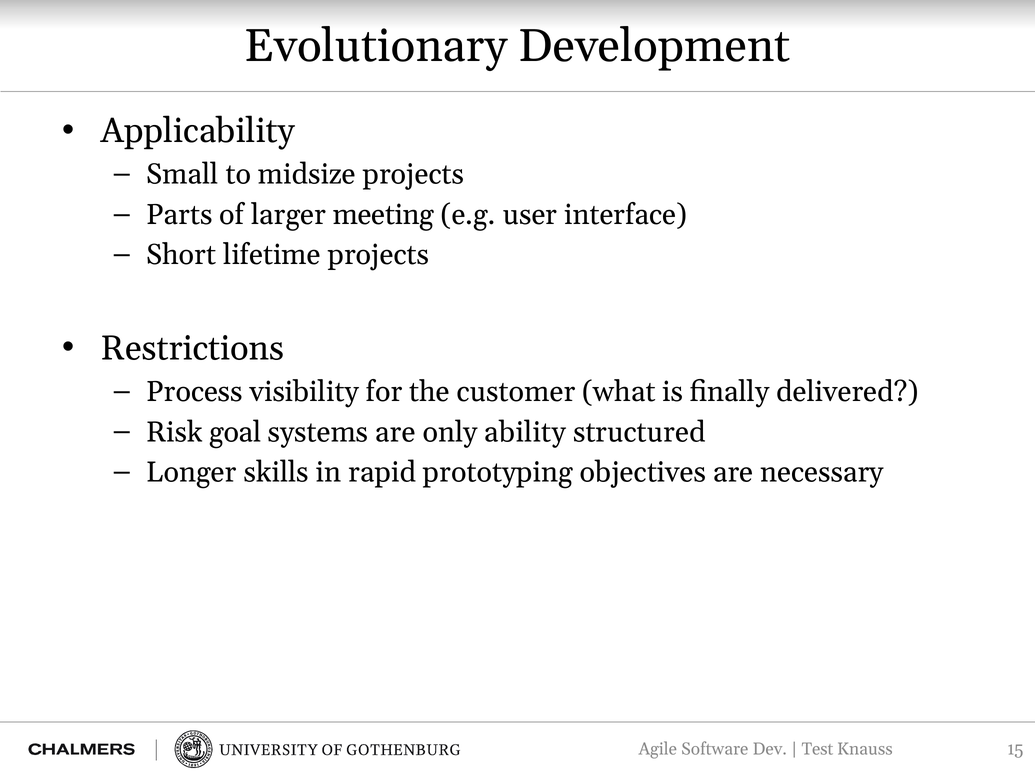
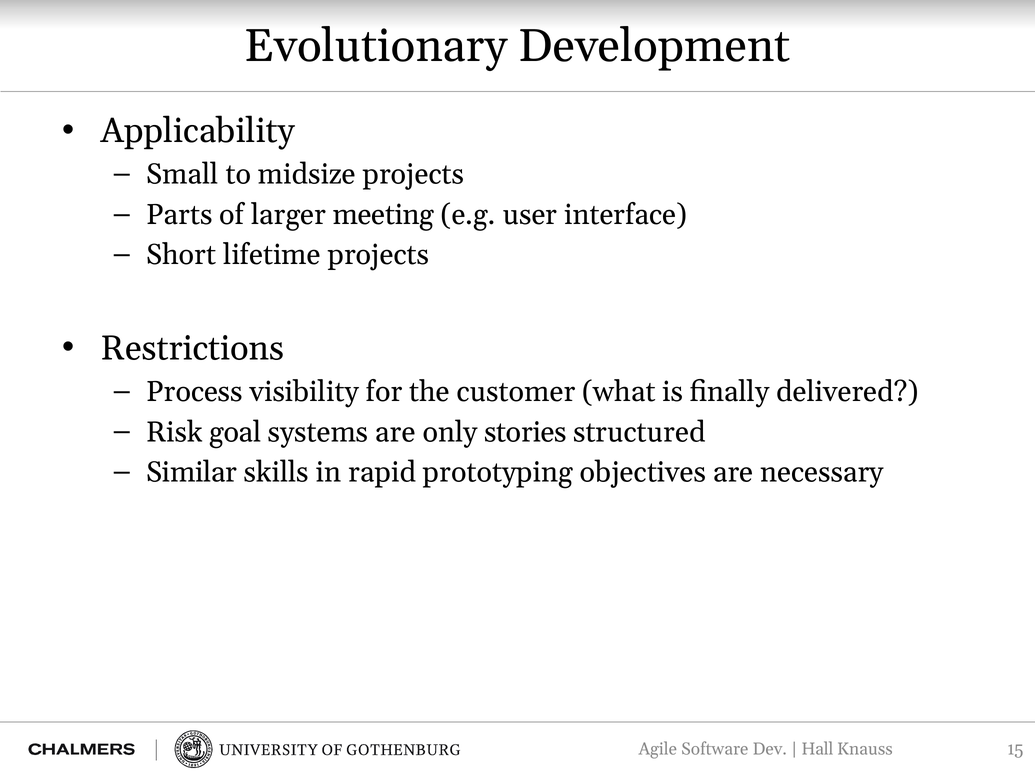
ability: ability -> stories (525, 432)
Longer: Longer -> Similar (192, 473)
Test: Test -> Hall (817, 749)
